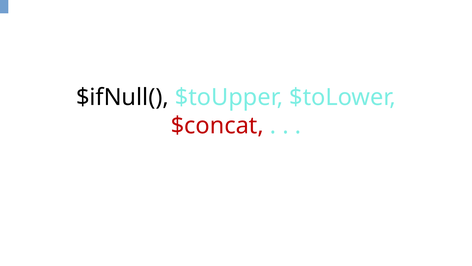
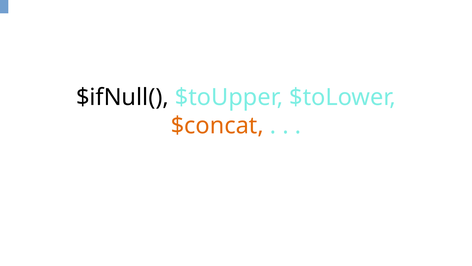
$concat colour: red -> orange (217, 126)
